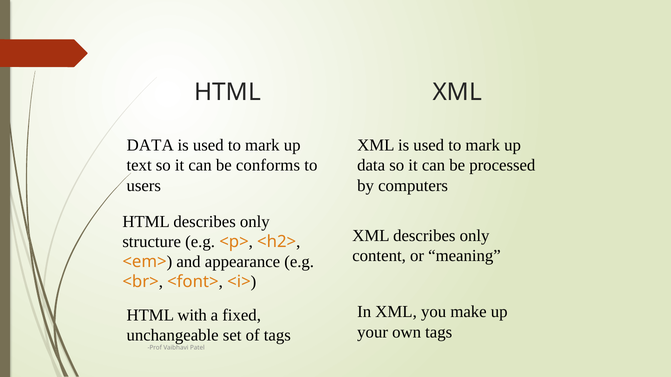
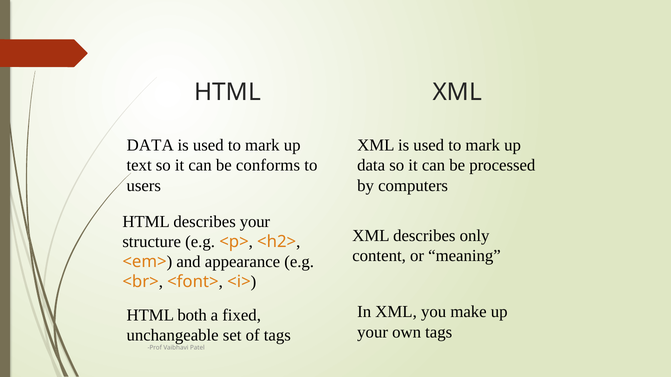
HTML describes only: only -> your (255, 222)
with: with -> both (192, 316)
